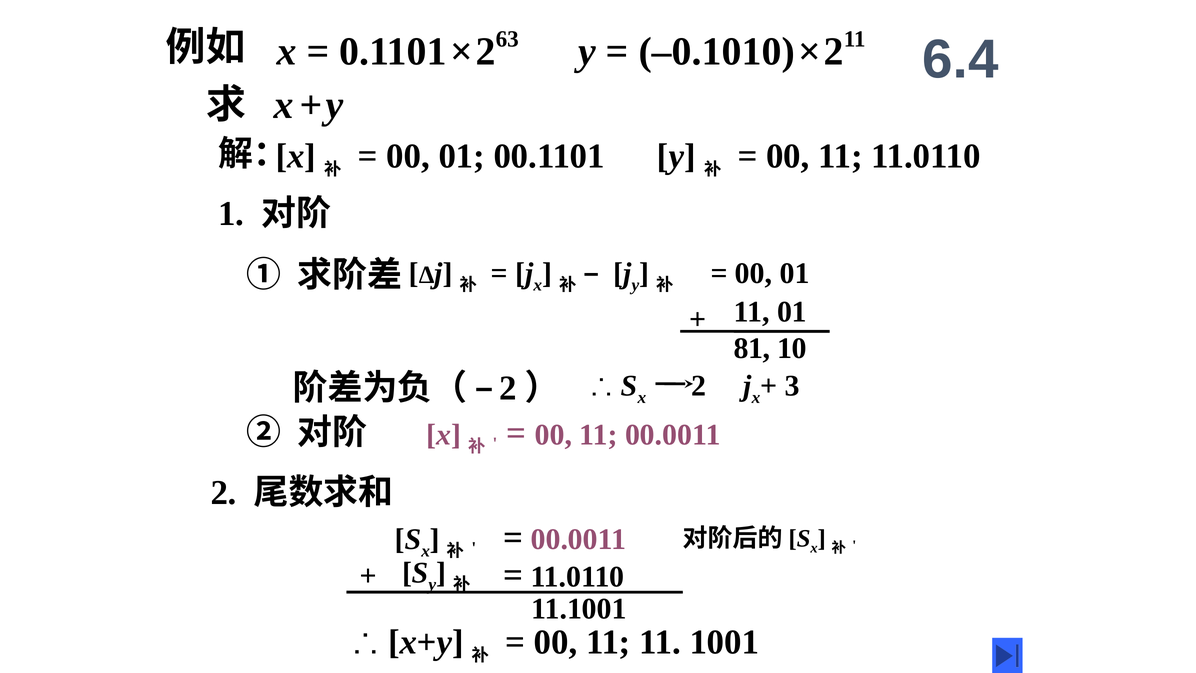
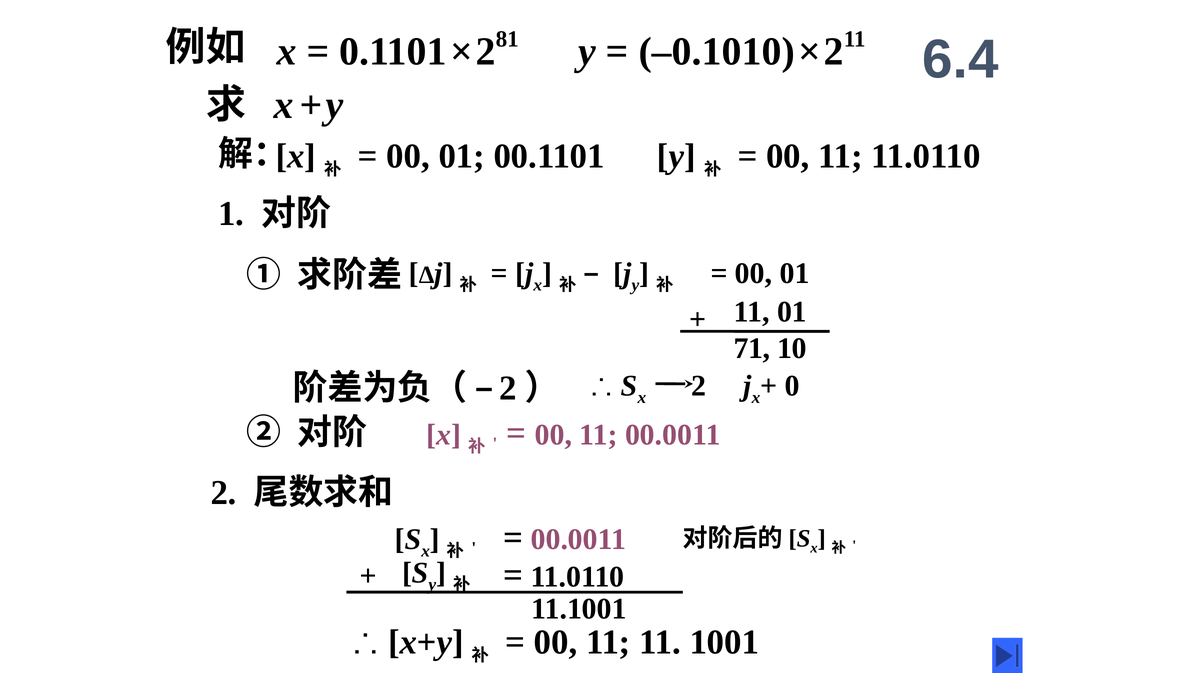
63: 63 -> 81 (507, 39)
81: 81 -> 71 (752, 348)
3: 3 -> 0 (792, 386)
